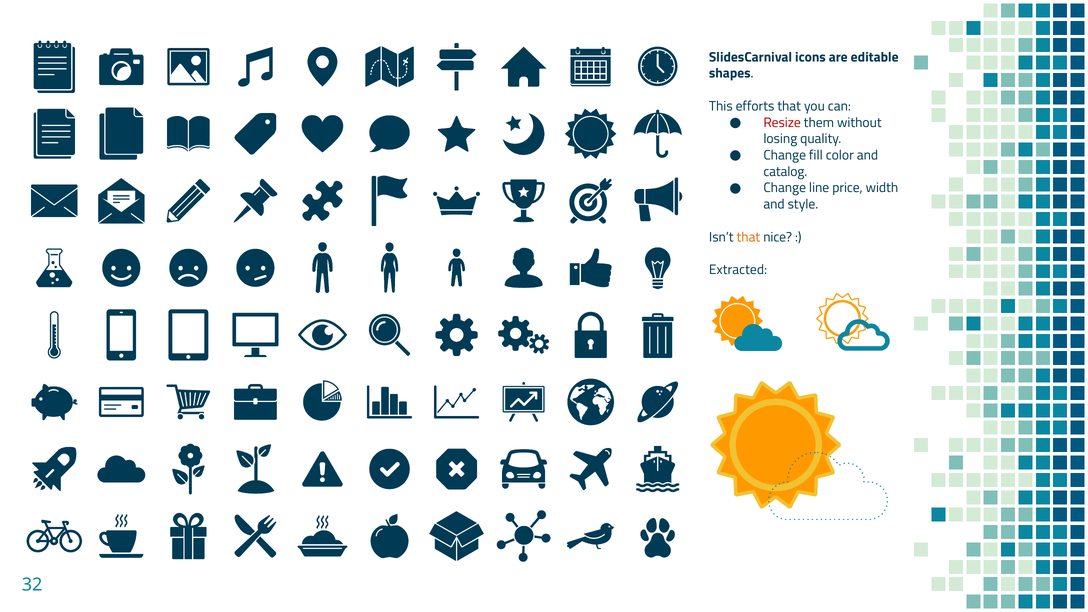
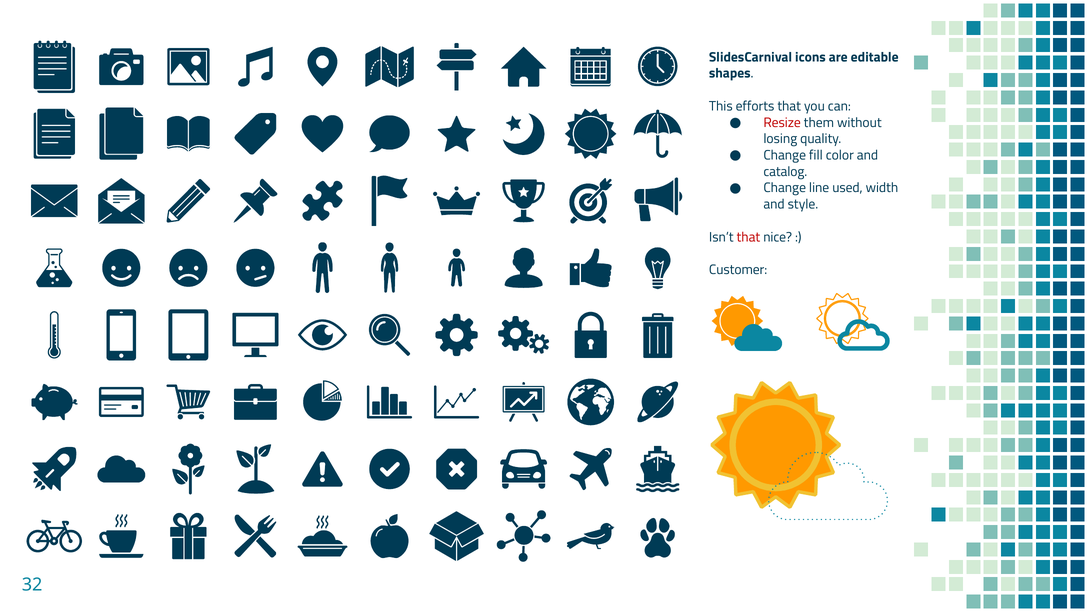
price: price -> used (847, 188)
that colour: orange -> red (748, 237)
Extracted: Extracted -> Customer (738, 270)
